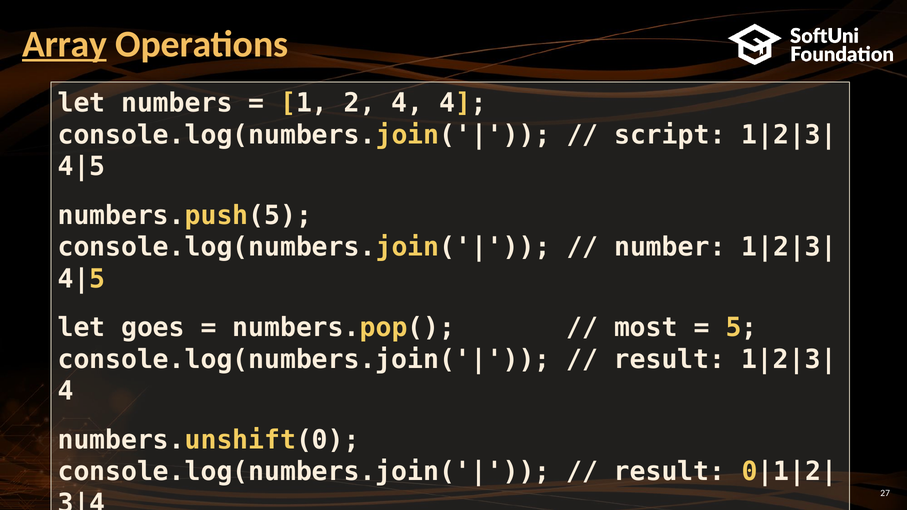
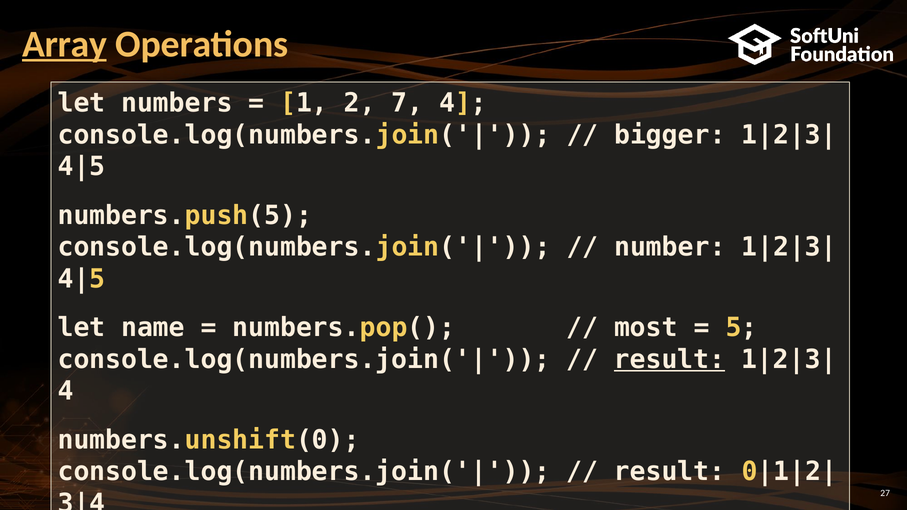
2 4: 4 -> 7 (407, 103)
script: script -> bigger (670, 135)
goes: goes -> name (153, 328)
result underline: none -> present (670, 360)
